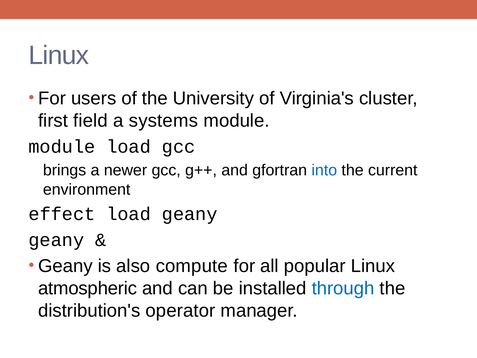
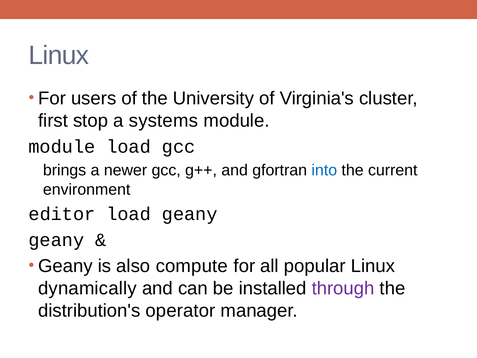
field: field -> stop (91, 121)
effect: effect -> editor (62, 214)
atmospheric: atmospheric -> dynamically (87, 288)
through colour: blue -> purple (343, 288)
